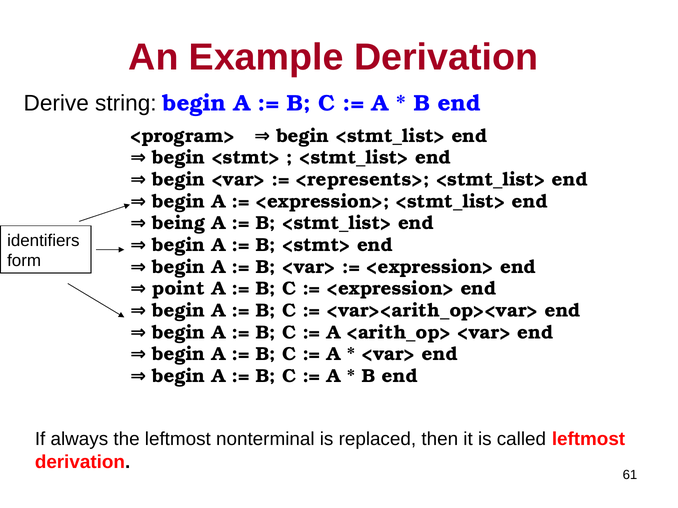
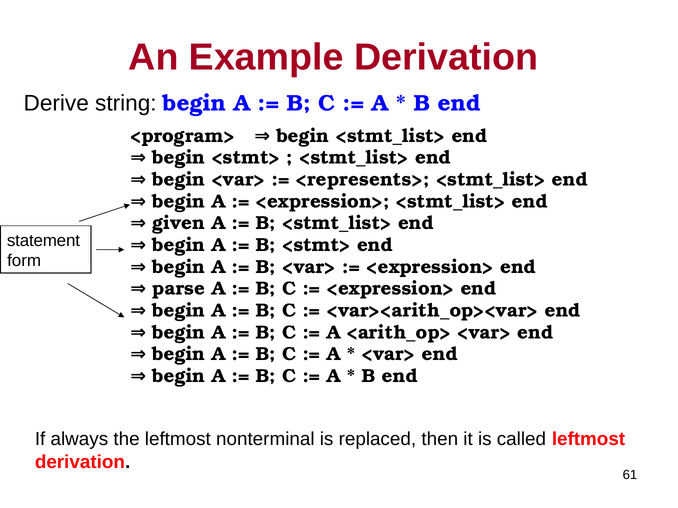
being: being -> given (179, 223)
identifiers: identifiers -> statement (43, 241)
point: point -> parse (179, 289)
